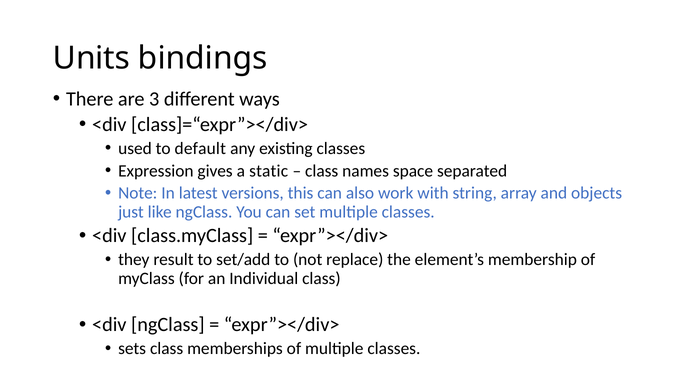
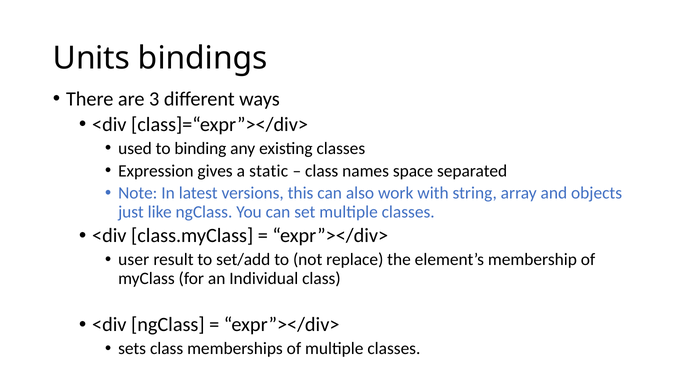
default: default -> binding (200, 148)
they: they -> user (134, 260)
